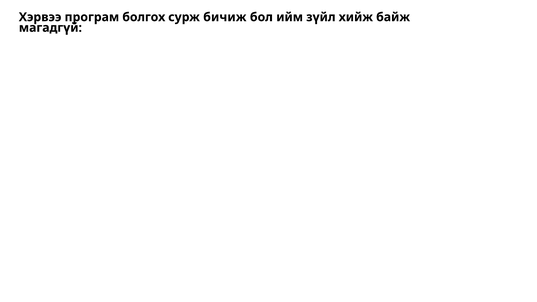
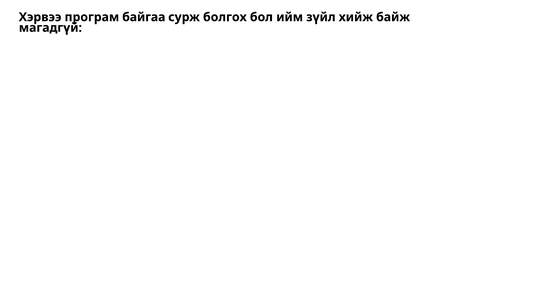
болгох: болгох -> байгаа (144, 17)
бичиж: бичиж -> болгох (225, 17)
